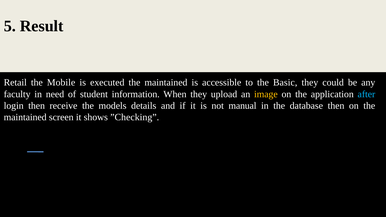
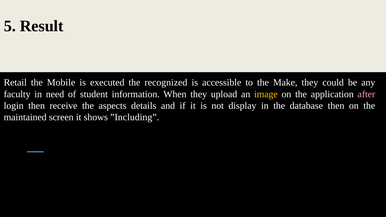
executed the maintained: maintained -> recognized (166, 83)
Basic: Basic -> Make (285, 83)
after colour: light blue -> pink (366, 94)
models: models -> aspects (113, 106)
manual: manual -> display (242, 106)
”Checking: ”Checking -> ”Including (135, 117)
